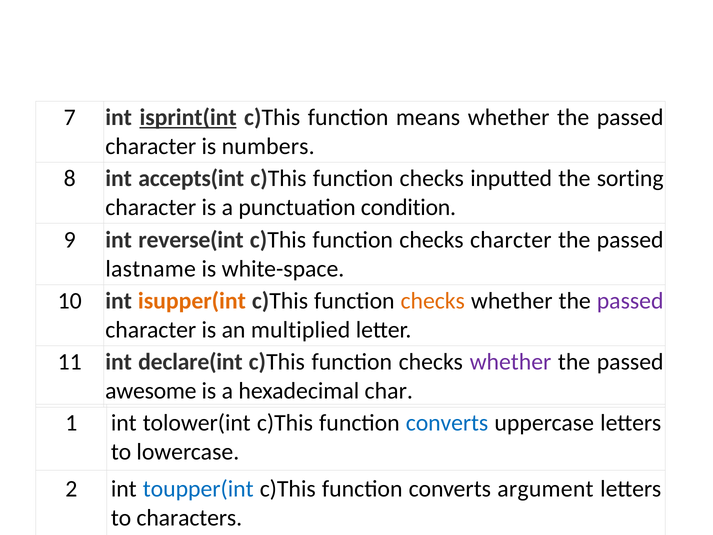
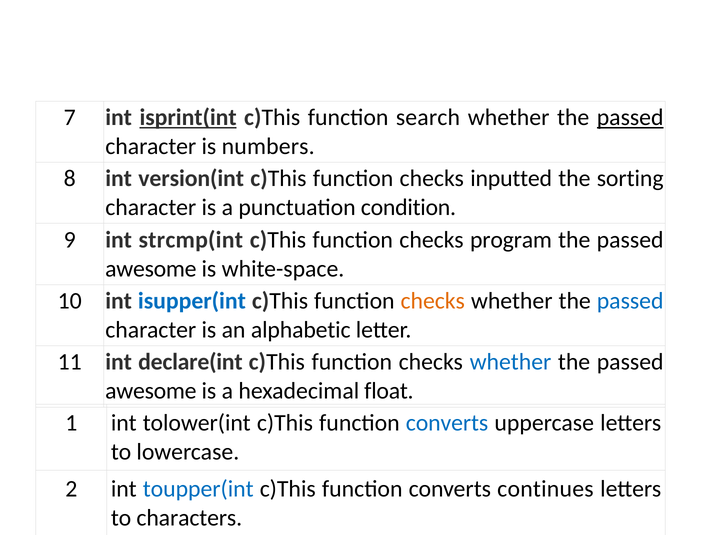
means: means -> search (428, 117)
passed underline: none -> present (630, 117)
accepts(int: accepts(int -> version(int (191, 178)
reverse(int: reverse(int -> strcmp(int (191, 240)
charcter: charcter -> program (511, 240)
lastname: lastname -> awesome (151, 269)
isupper(int colour: orange -> blue (192, 301)
passed colour: purple -> blue (630, 301)
multiplied: multiplied -> alphabetic (301, 330)
whether colour: purple -> blue (510, 362)
char: char -> float (389, 391)
argument: argument -> continues (545, 489)
